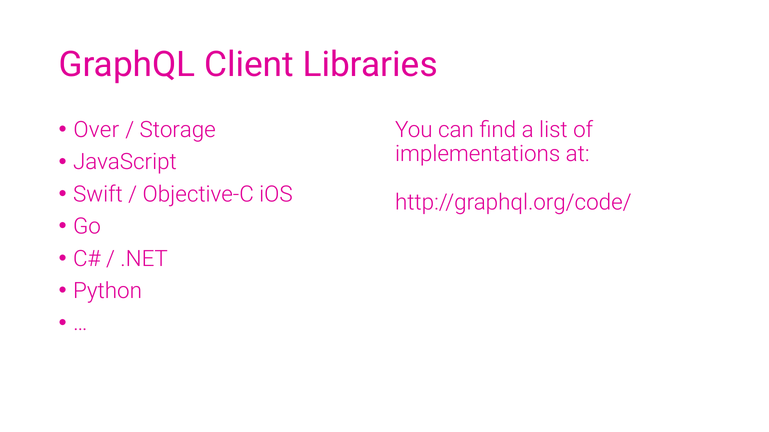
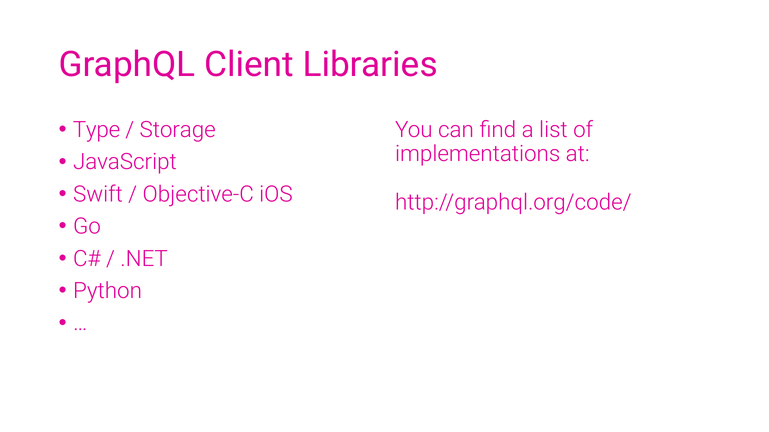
Over: Over -> Type (97, 130)
